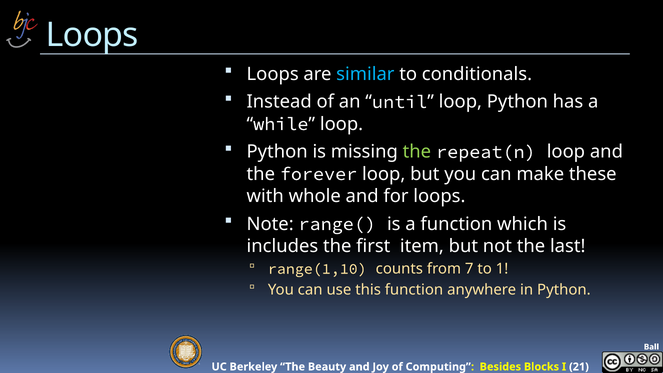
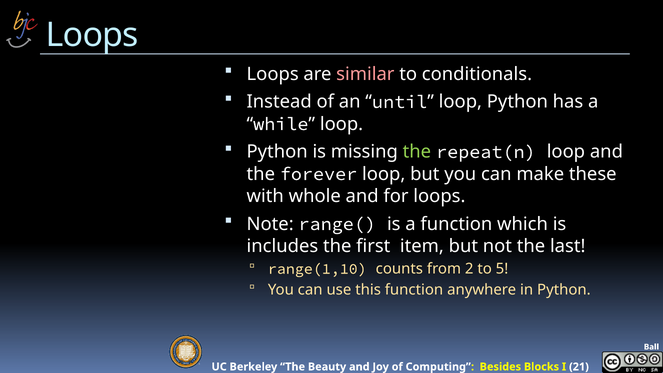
similar colour: light blue -> pink (365, 74)
7: 7 -> 2 (469, 269)
1: 1 -> 5 (502, 269)
